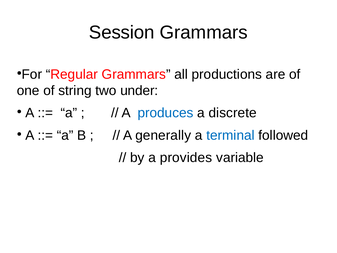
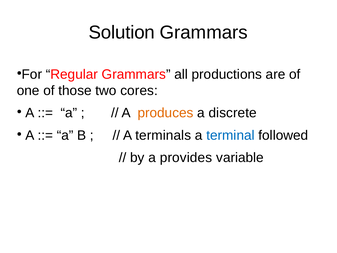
Session: Session -> Solution (122, 32)
string: string -> those (75, 91)
under: under -> cores (139, 91)
produces colour: blue -> orange (165, 113)
generally: generally -> terminals (163, 135)
